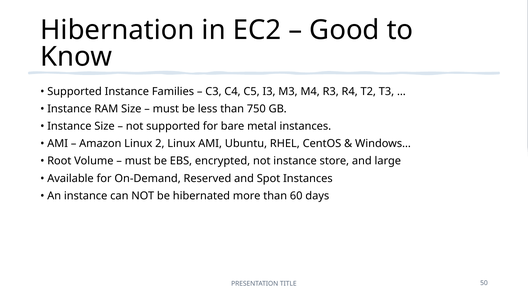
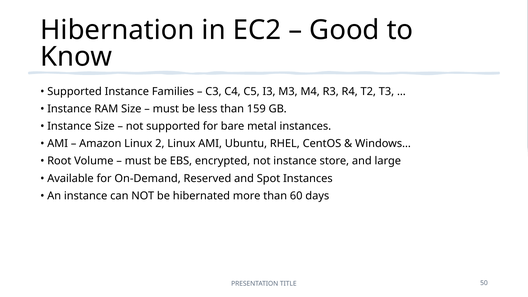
750: 750 -> 159 (256, 109)
